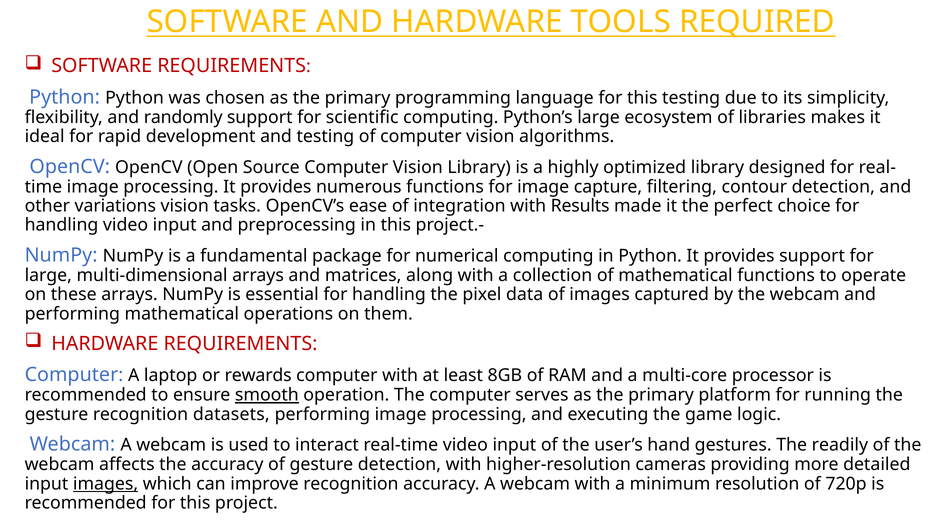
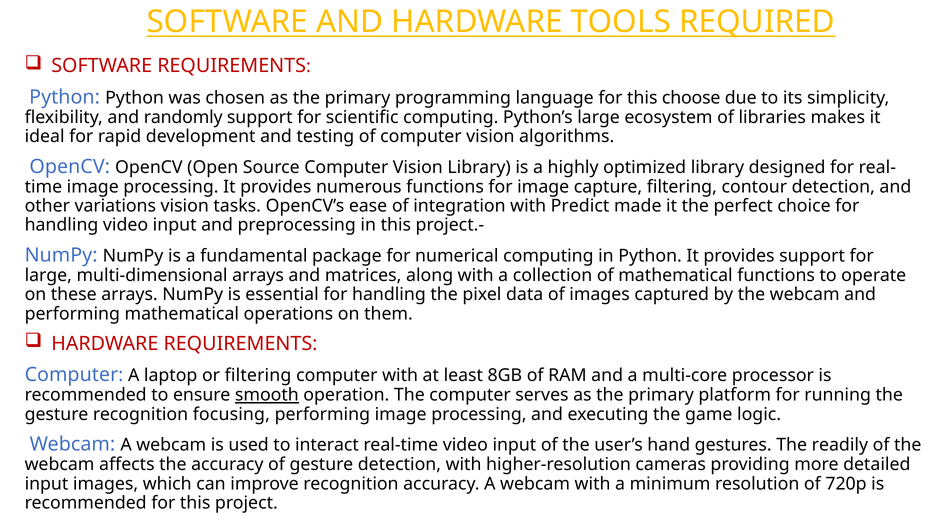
this testing: testing -> choose (691, 98)
Results: Results -> Predict (580, 206)
or rewards: rewards -> filtering (258, 376)
datasets: datasets -> focusing (231, 414)
images underline: present -> none (106, 484)
